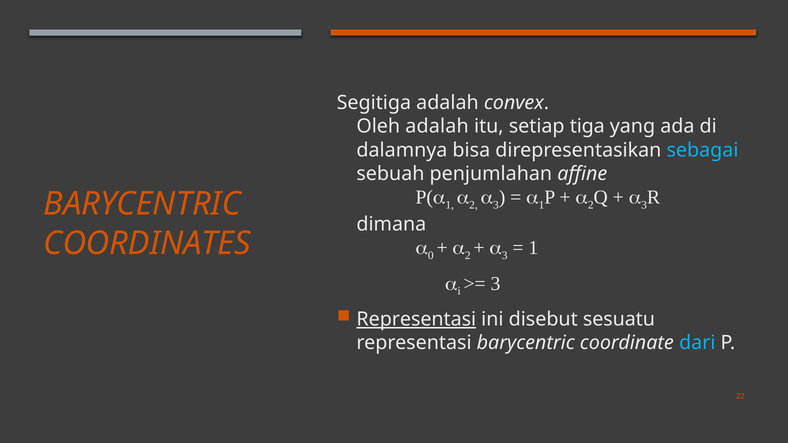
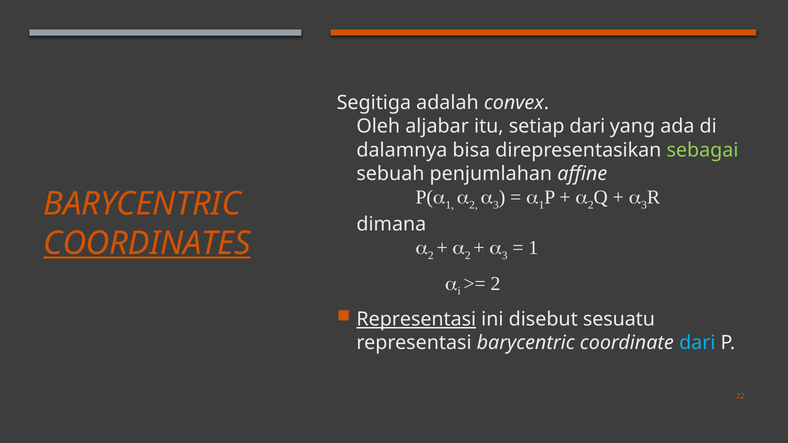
Oleh adalah: adalah -> aljabar (437, 126)
setiap tiga: tiga -> dari (587, 126)
sebagai colour: light blue -> light green (703, 150)
COORDINATES underline: none -> present (147, 244)
0: 0 -> 2 (431, 256)
3: 3 -> 2 (496, 284)
